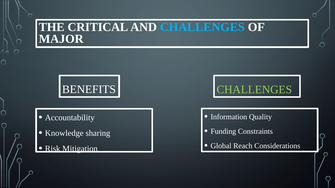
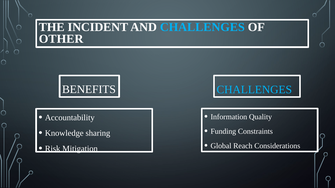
CRITICAL: CRITICAL -> INCIDENT (98, 27)
MAJOR: MAJOR -> OTHER (61, 39)
CHALLENGES colour: light green -> light blue (254, 90)
